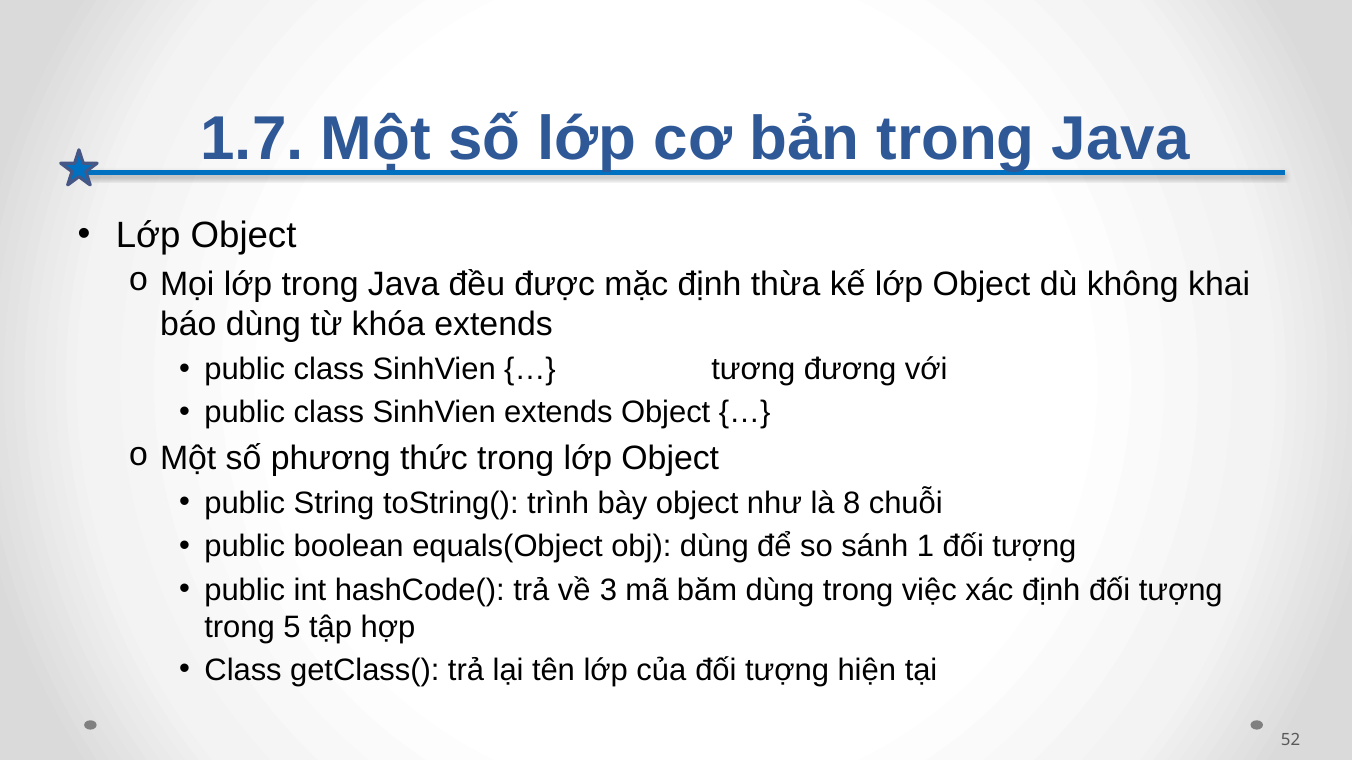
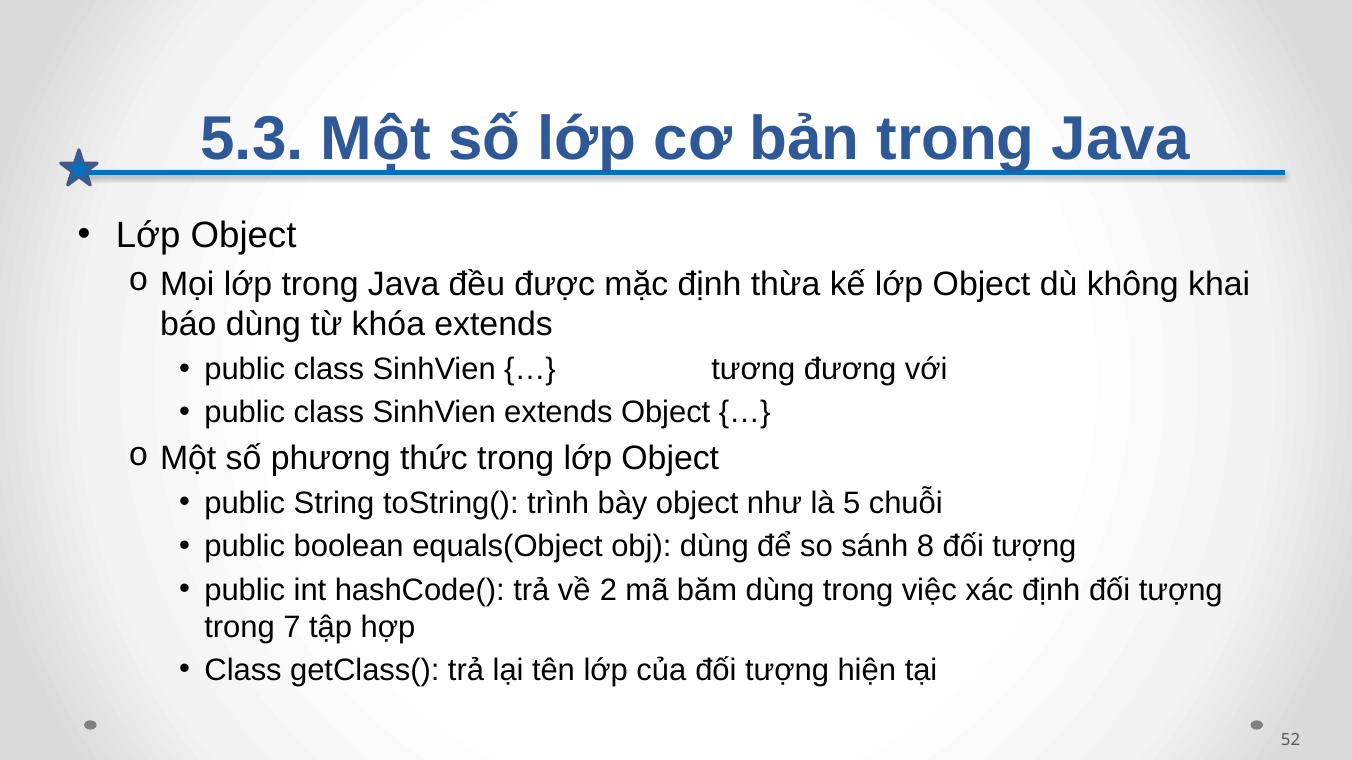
1.7: 1.7 -> 5.3 (252, 140)
8: 8 -> 5 (852, 504)
1: 1 -> 8 (926, 547)
3: 3 -> 2 (608, 590)
5: 5 -> 7 (292, 627)
